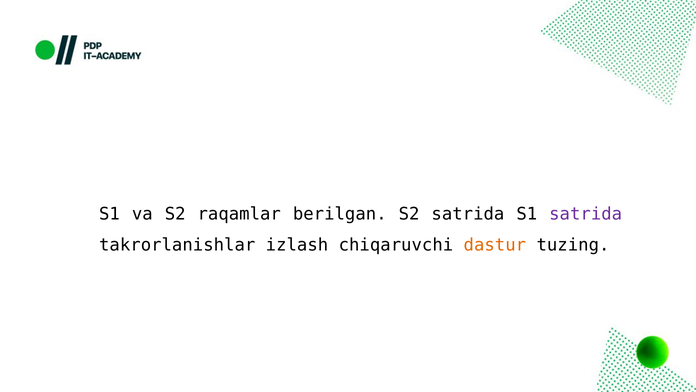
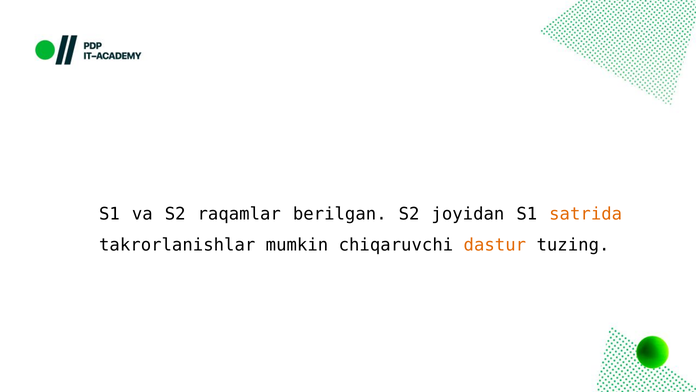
S2 satrida: satrida -> joyidan (468, 214)
satrida colour: purple -> orange (586, 214)
izlash: izlash -> mumkin (297, 245)
